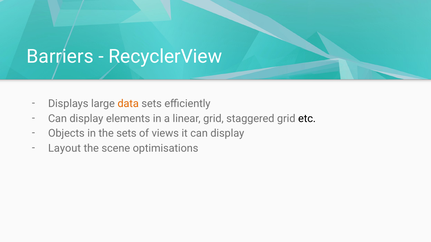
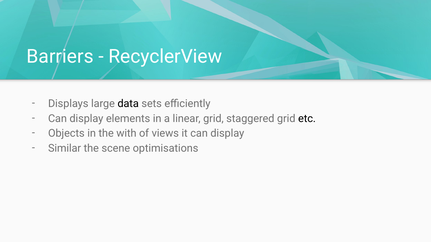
data colour: orange -> black (128, 104)
the sets: sets -> with (126, 134)
Layout: Layout -> Similar (65, 149)
